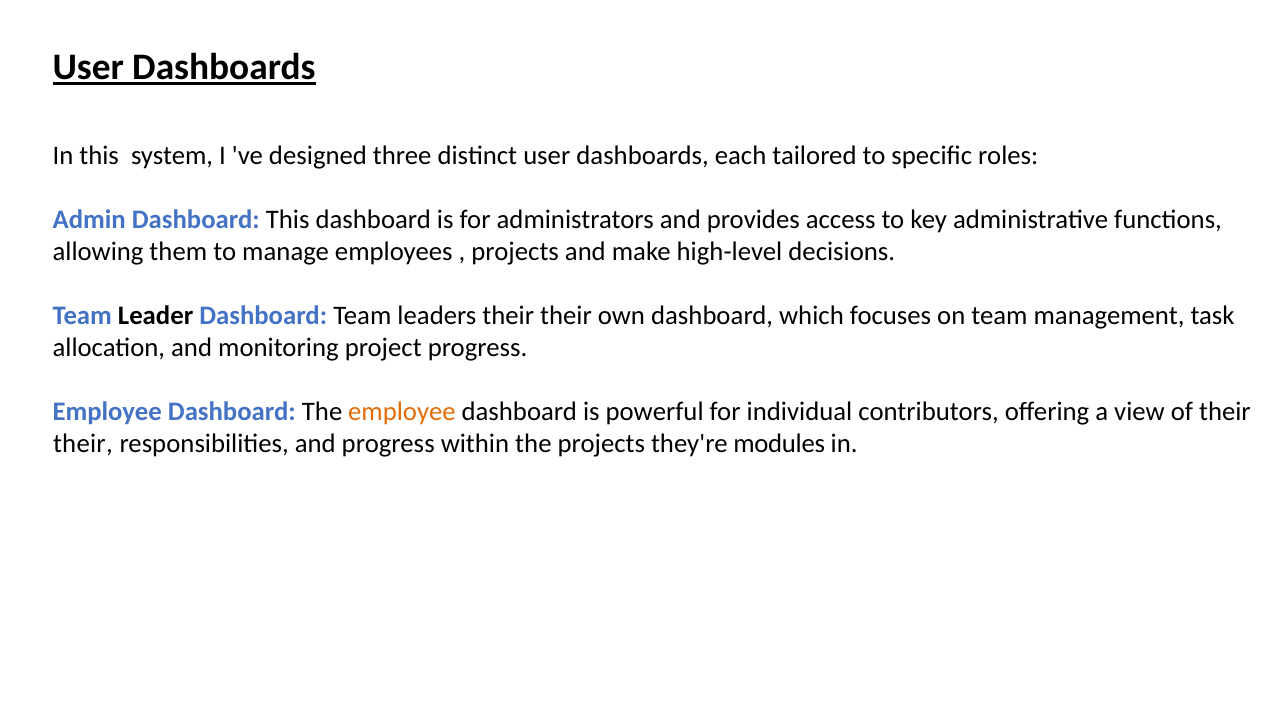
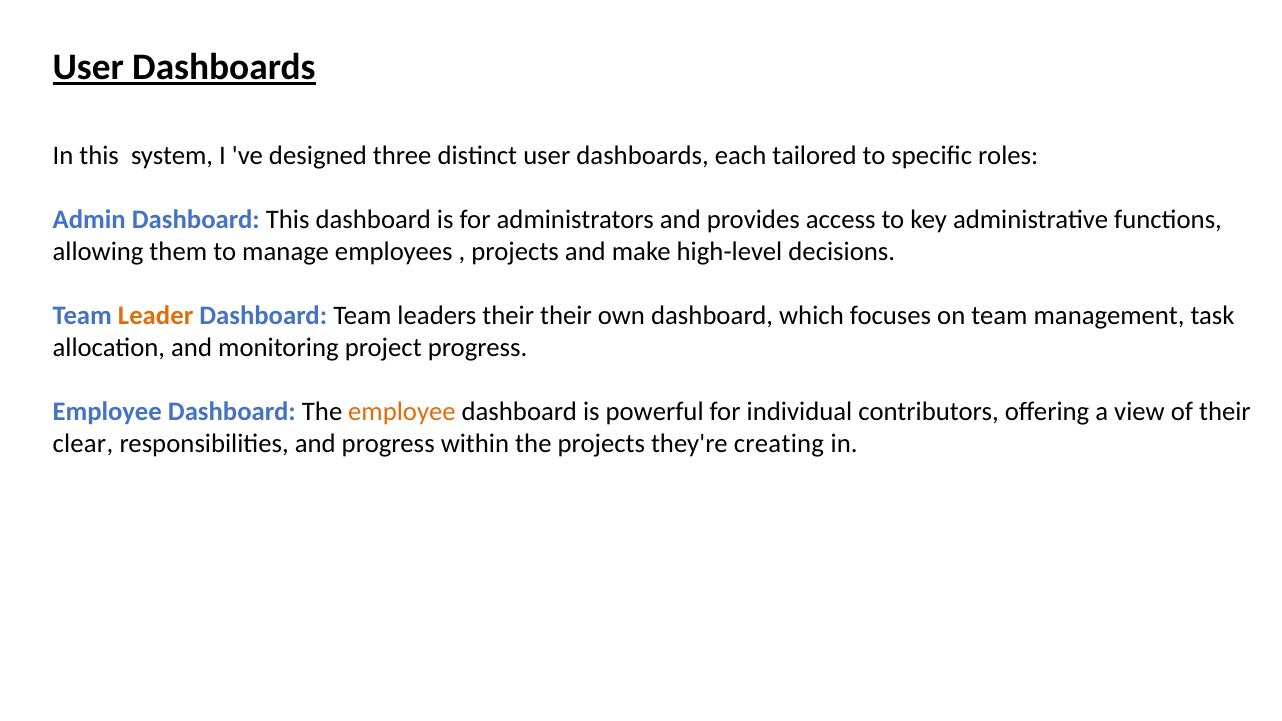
Leader colour: black -> orange (156, 316)
their: their -> clear (83, 444)
modules: modules -> creating (779, 444)
